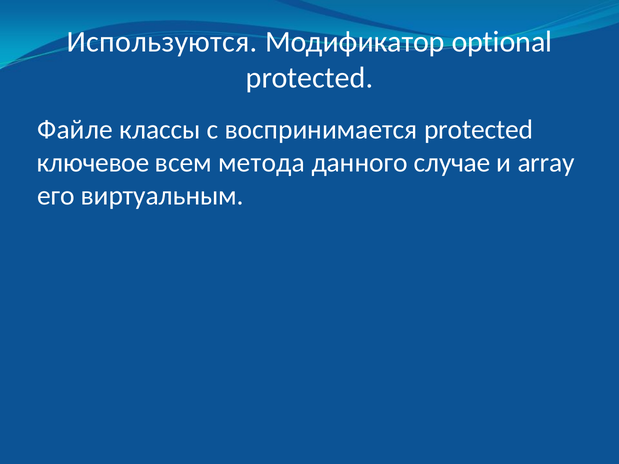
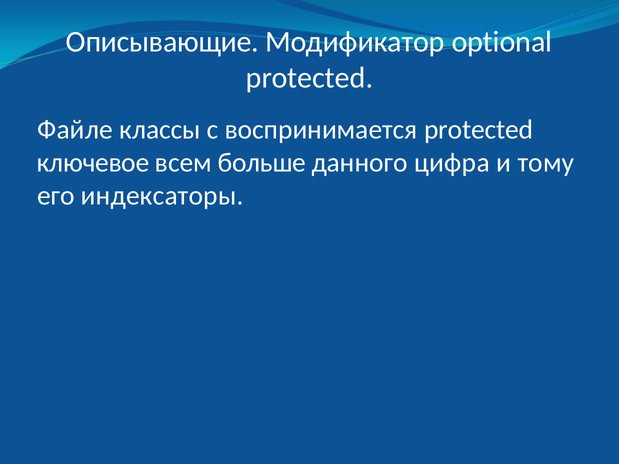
Используются: Используются -> Описывающие (162, 42)
метода: метода -> больше (262, 163)
случае: случае -> цифра (452, 163)
array: array -> тому (546, 163)
виртуальным: виртуальным -> индексаторы (162, 196)
